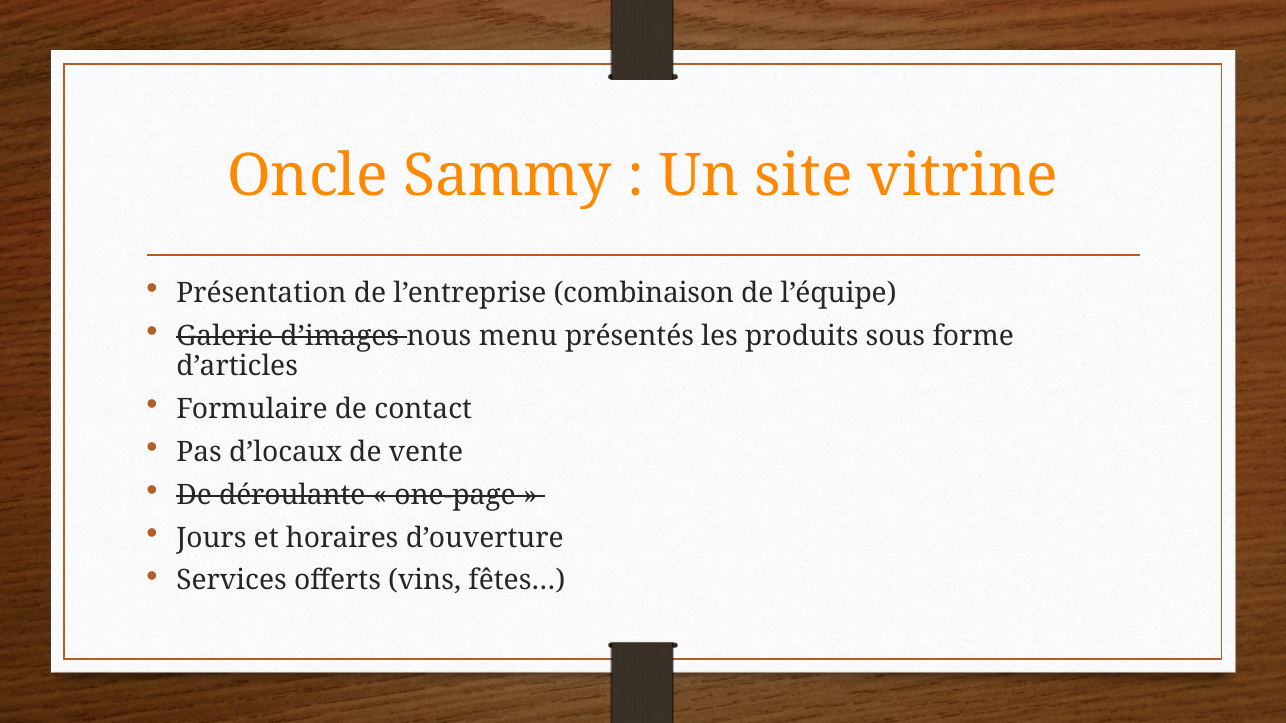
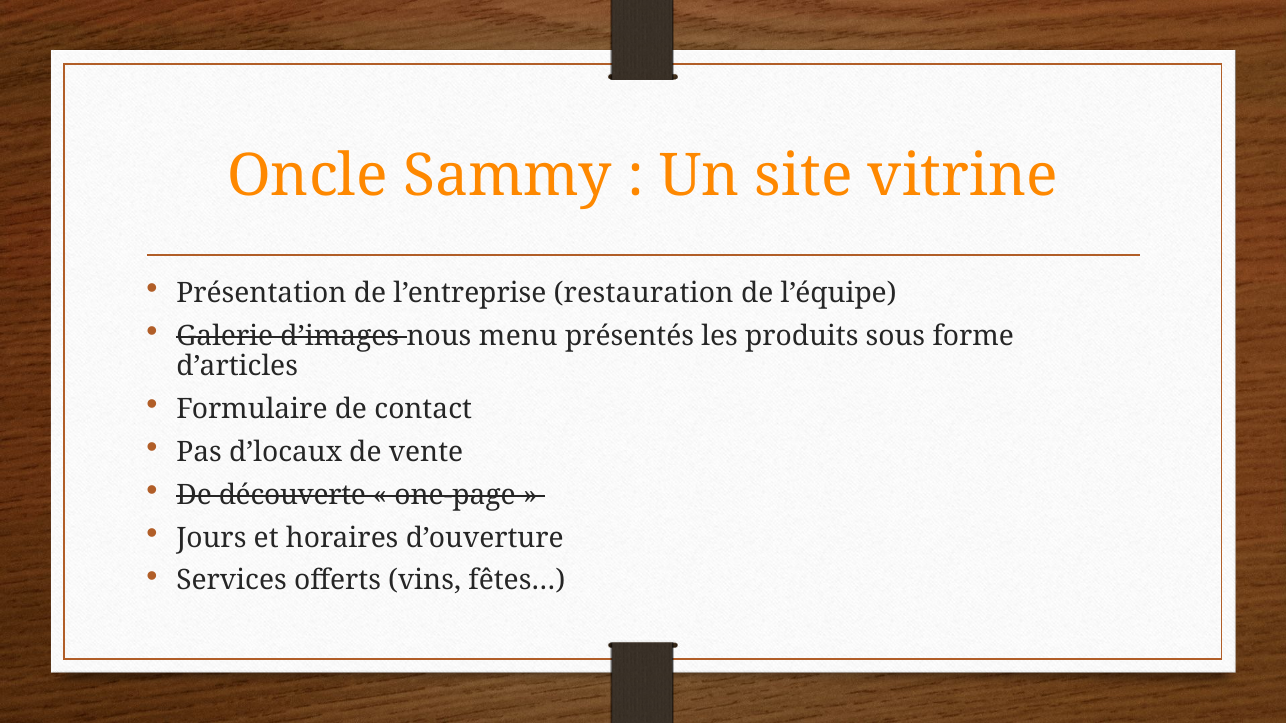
combinaison: combinaison -> restauration (644, 293)
déroulante: déroulante -> découverte (292, 495)
